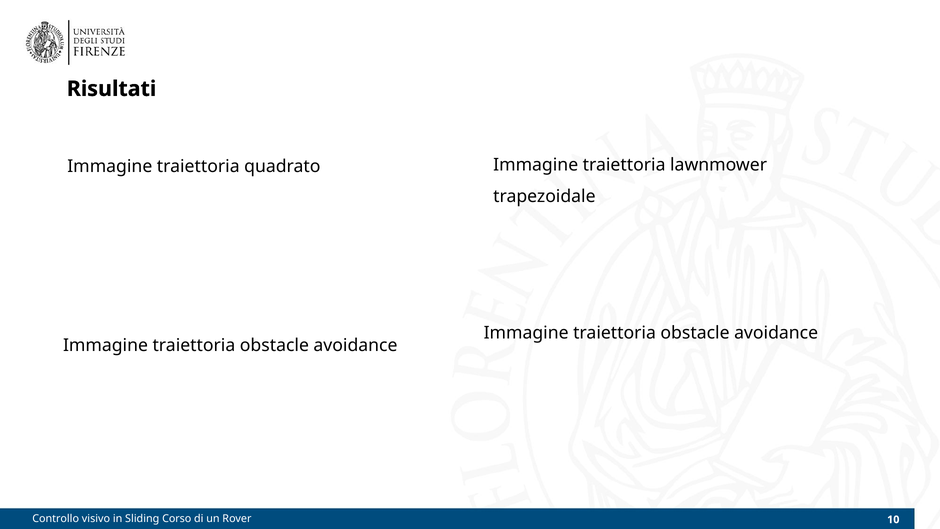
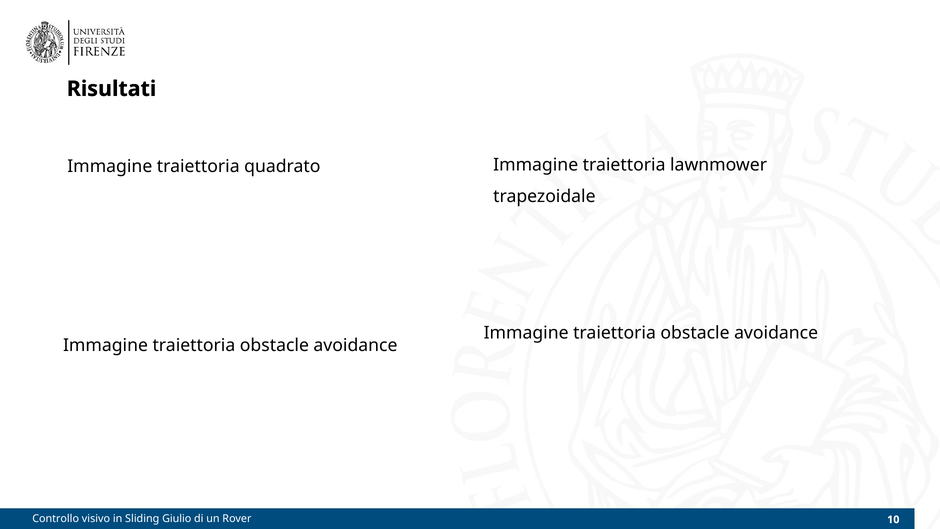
Corso: Corso -> Giulio (177, 519)
